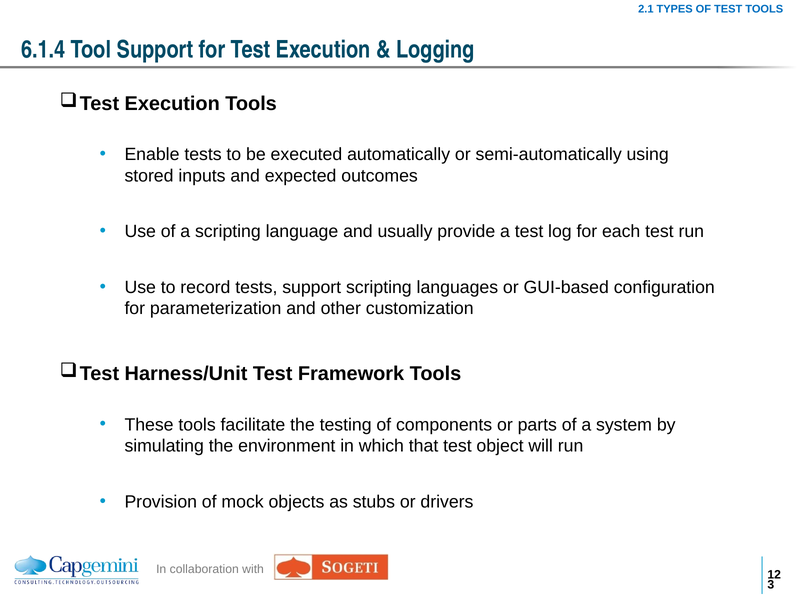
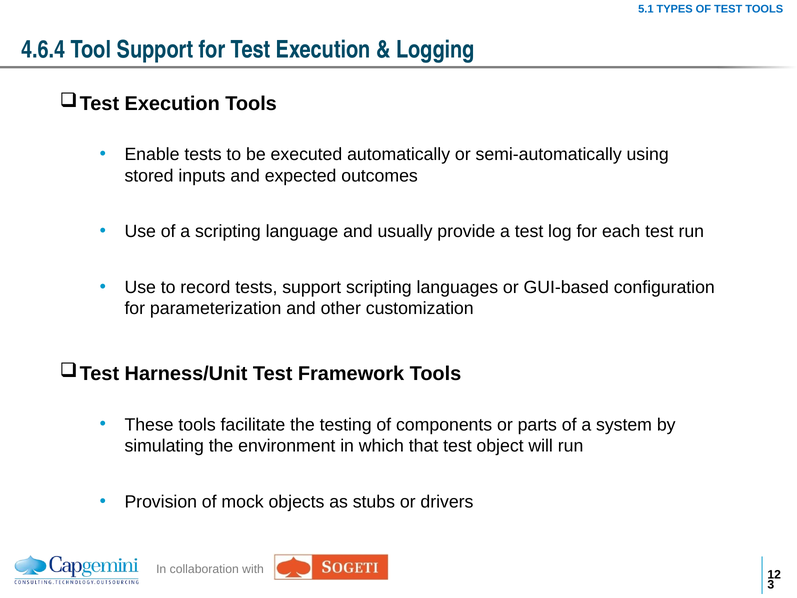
2.1: 2.1 -> 5.1 (646, 9)
6.1.4: 6.1.4 -> 4.6.4 (43, 50)
